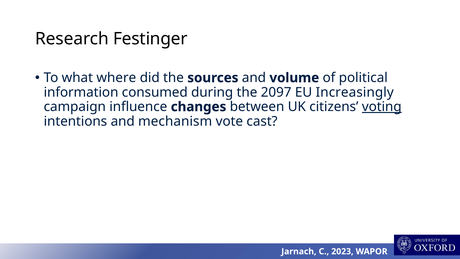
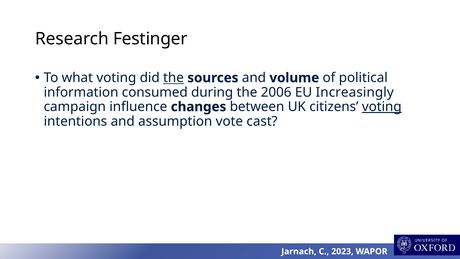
what where: where -> voting (116, 78)
the underline: none -> present (173, 78)
2097: 2097 -> 2006 (276, 92)
mechanism: mechanism -> assumption (175, 121)
